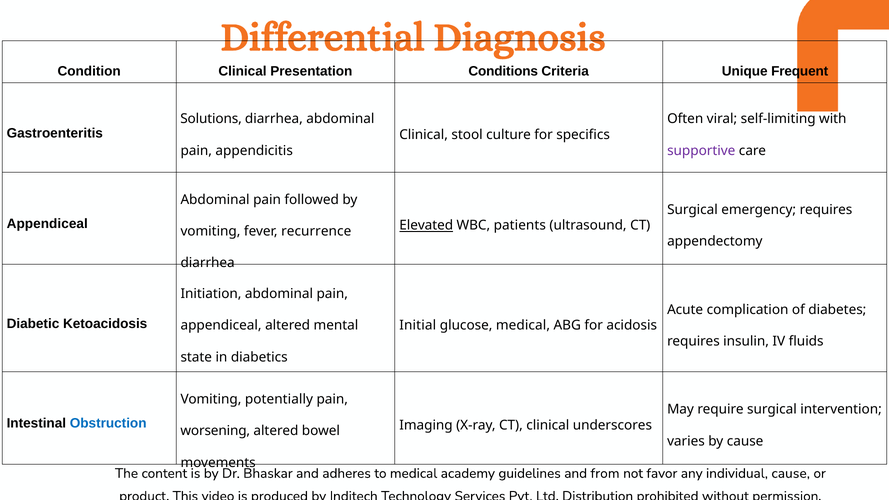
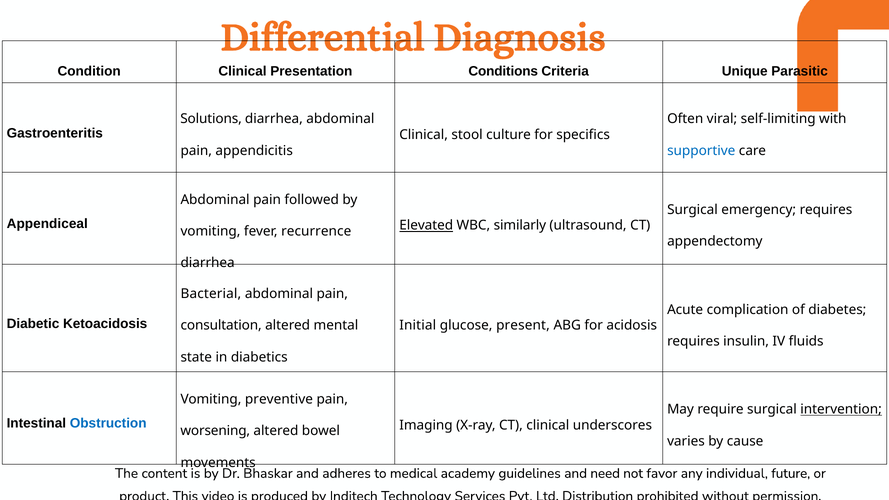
Frequent: Frequent -> Parasitic (800, 71)
supportive colour: purple -> blue (701, 151)
patients: patients -> similarly (520, 226)
Initiation: Initiation -> Bacterial (211, 294)
appendiceal: appendiceal -> consultation (221, 325)
glucose medical: medical -> present (523, 325)
potentially: potentially -> preventive (279, 399)
intervention underline: none -> present (841, 409)
from: from -> need (605, 473)
individual cause: cause -> future (791, 473)
